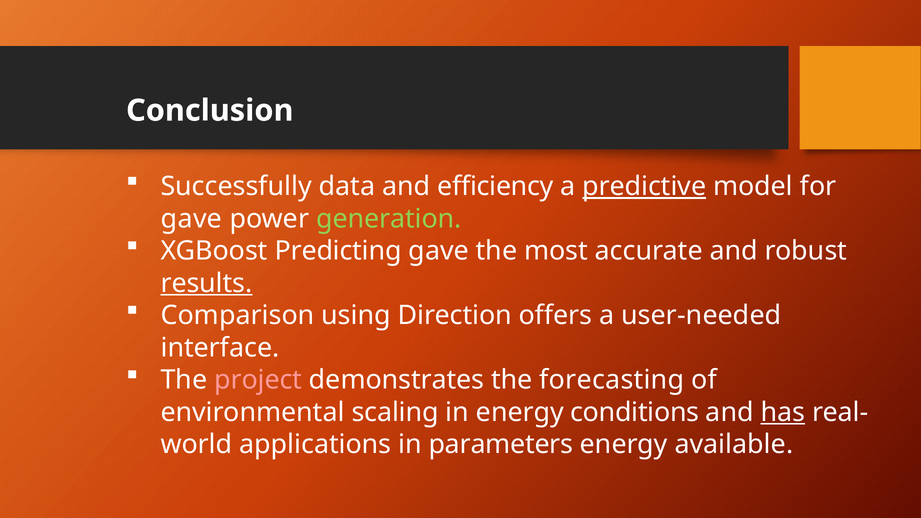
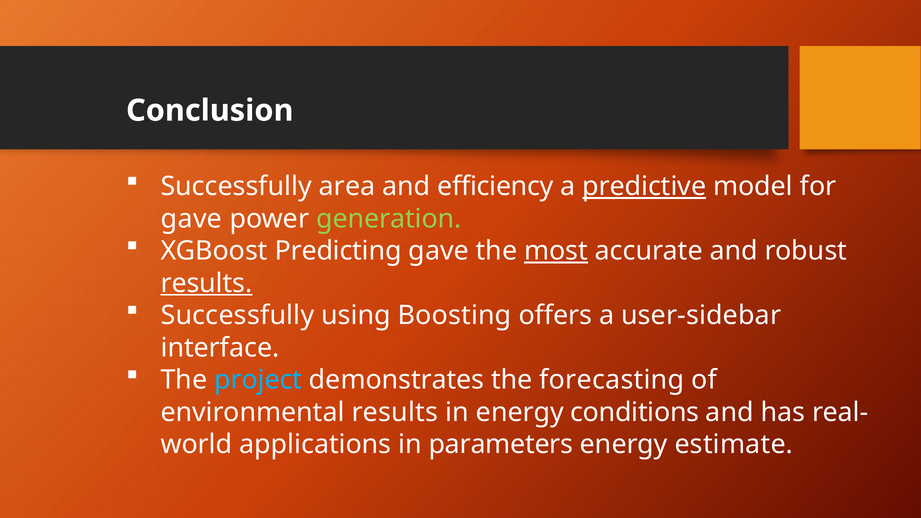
data: data -> area (347, 186)
most underline: none -> present (556, 251)
Comparison: Comparison -> Successfully (237, 315)
Direction: Direction -> Boosting (455, 315)
user-needed: user-needed -> user-sidebar (701, 315)
project colour: pink -> light blue (258, 380)
environmental scaling: scaling -> results (395, 412)
has underline: present -> none (783, 412)
available: available -> estimate (734, 444)
